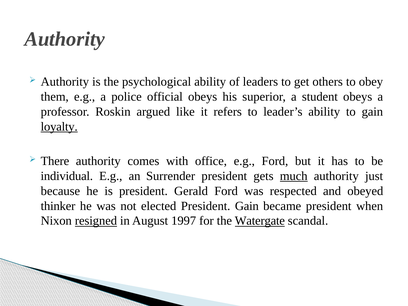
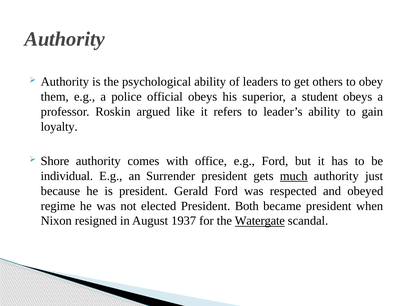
loyalty underline: present -> none (59, 127)
There: There -> Shore (55, 161)
thinker: thinker -> regime (58, 206)
President Gain: Gain -> Both (247, 206)
resigned underline: present -> none (96, 221)
1997: 1997 -> 1937 (184, 221)
